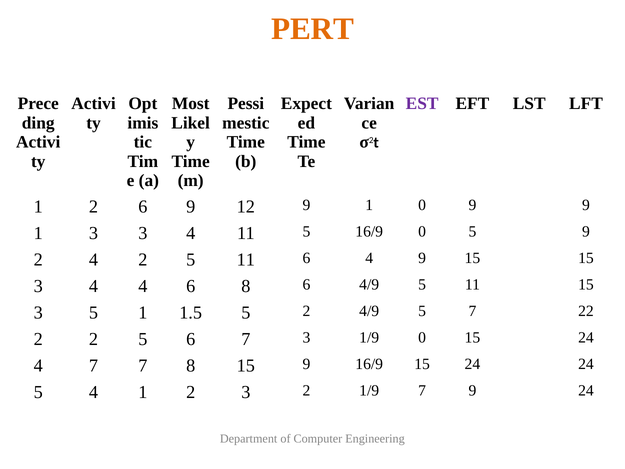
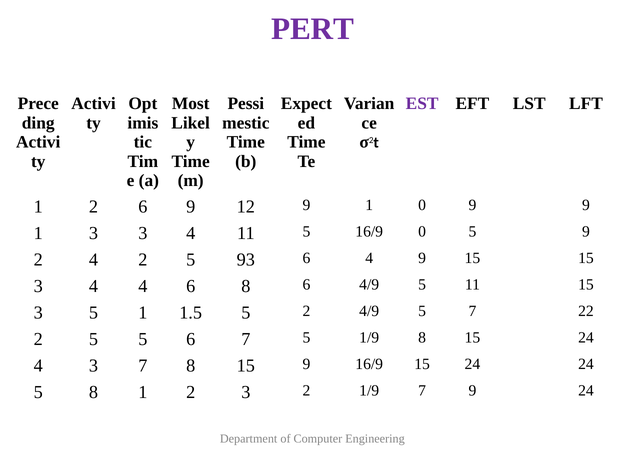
PERT colour: orange -> purple (313, 29)
2 5 11: 11 -> 93 (246, 259)
2: 2 -> 5 (94, 339)
7 3: 3 -> 5 (306, 337)
1/9 0: 0 -> 8 (422, 337)
4 7: 7 -> 3 (94, 365)
5 4: 4 -> 8 (94, 392)
